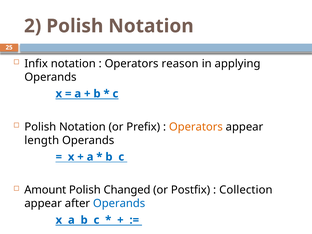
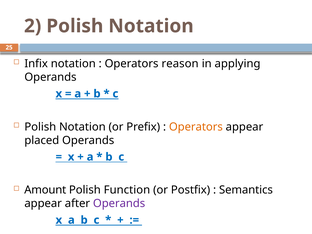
length: length -> placed (42, 140)
Changed: Changed -> Function (127, 190)
Collection: Collection -> Semantics (246, 190)
Operands colour: blue -> purple (119, 203)
